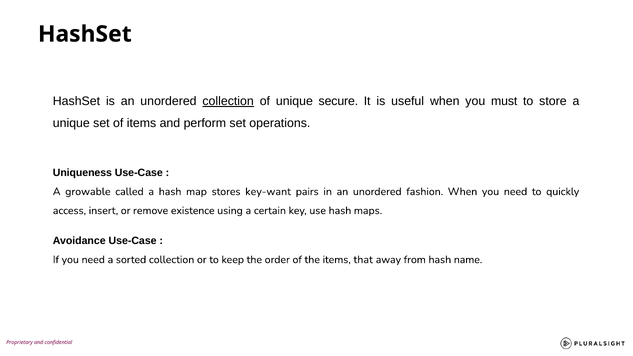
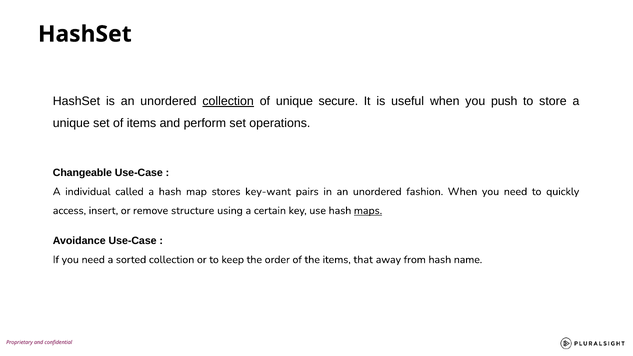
must: must -> push (504, 101)
Uniqueness: Uniqueness -> Changeable (82, 173)
growable: growable -> individual (88, 192)
existence: existence -> structure (193, 211)
maps underline: none -> present (368, 211)
